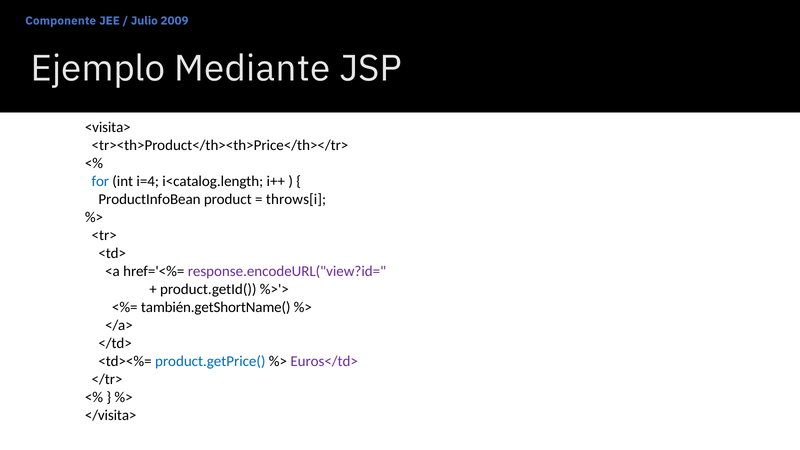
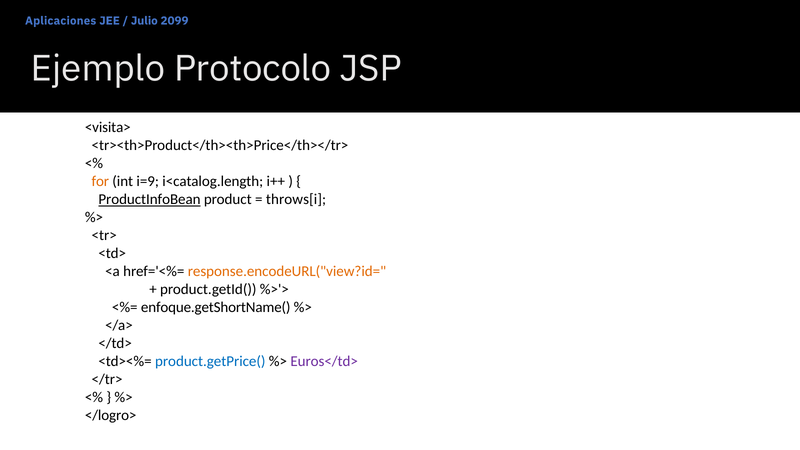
Componente: Componente -> Aplicaciones (61, 21)
2009: 2009 -> 2099 (175, 21)
Mediante: Mediante -> Protocolo (253, 69)
for colour: blue -> orange (100, 181)
i=4: i=4 -> i=9 (148, 181)
ProductInfoBean underline: none -> present (149, 199)
response.encodeURL("view?id= colour: purple -> orange (287, 271)
también.getShortName(: también.getShortName( -> enfoque.getShortName( (216, 307)
</visita>: </visita> -> </logro> (111, 415)
